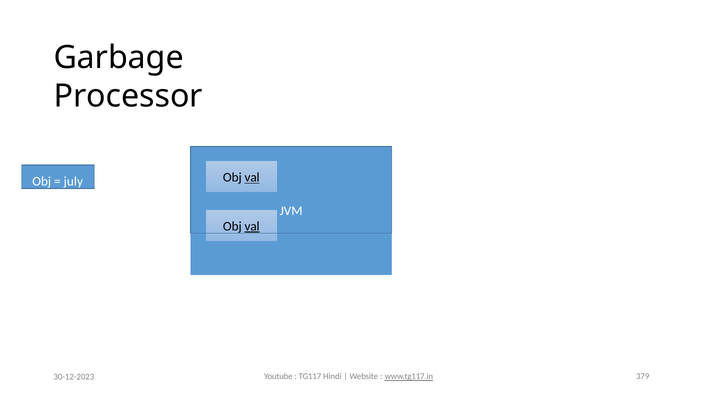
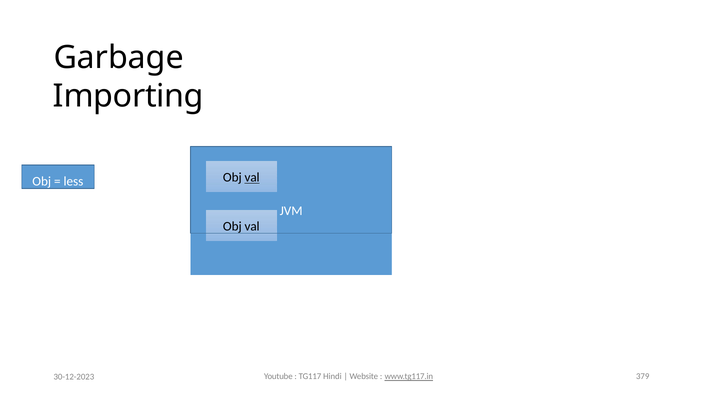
Processor: Processor -> Importing (128, 96)
july: july -> less (73, 182)
val underline: present -> none (252, 227)
